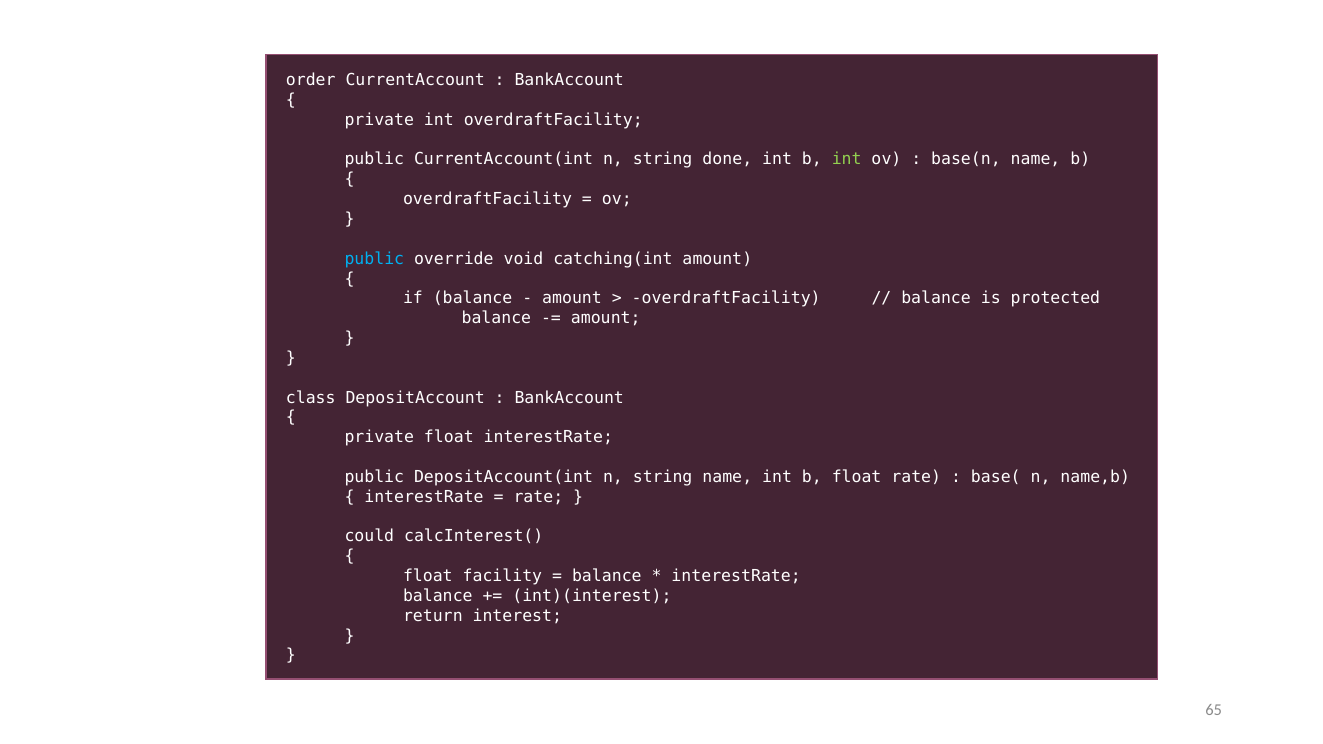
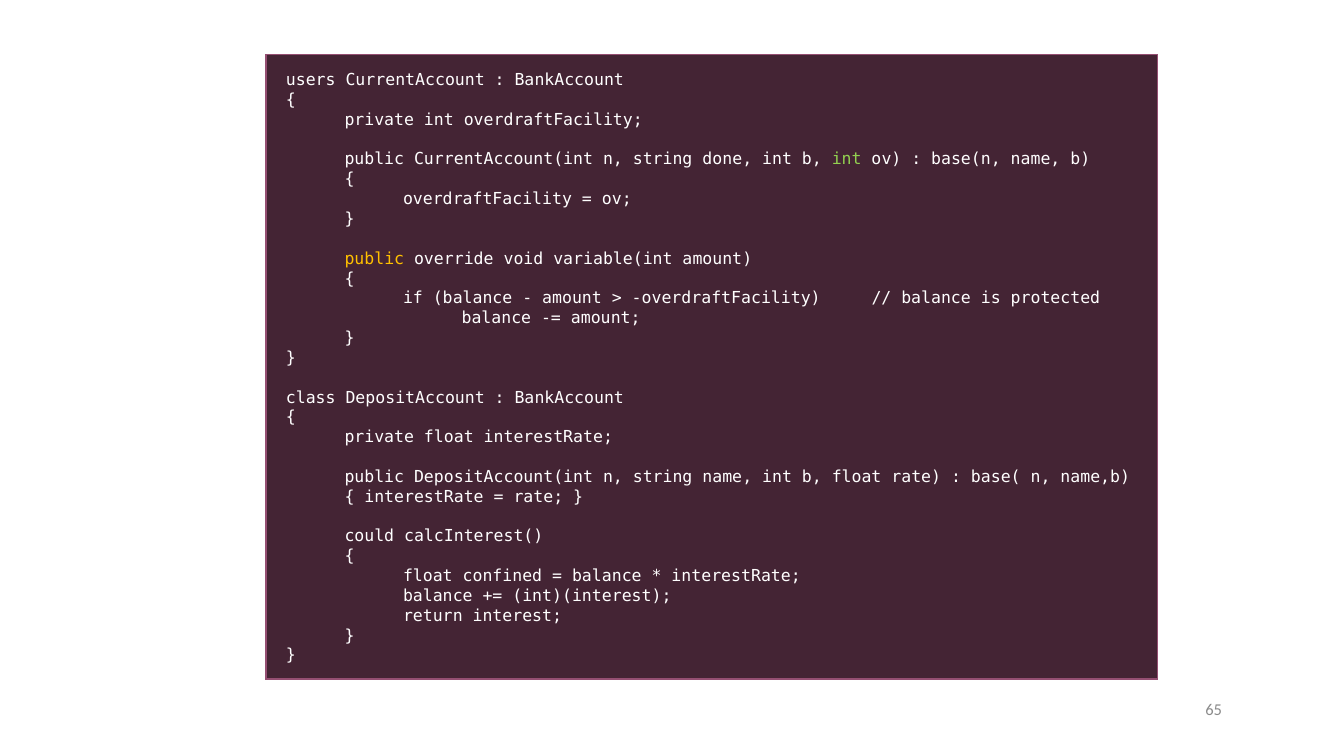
order: order -> users (311, 80)
public colour: light blue -> yellow (374, 259)
catching(int: catching(int -> variable(int (613, 259)
facility: facility -> confined (502, 576)
